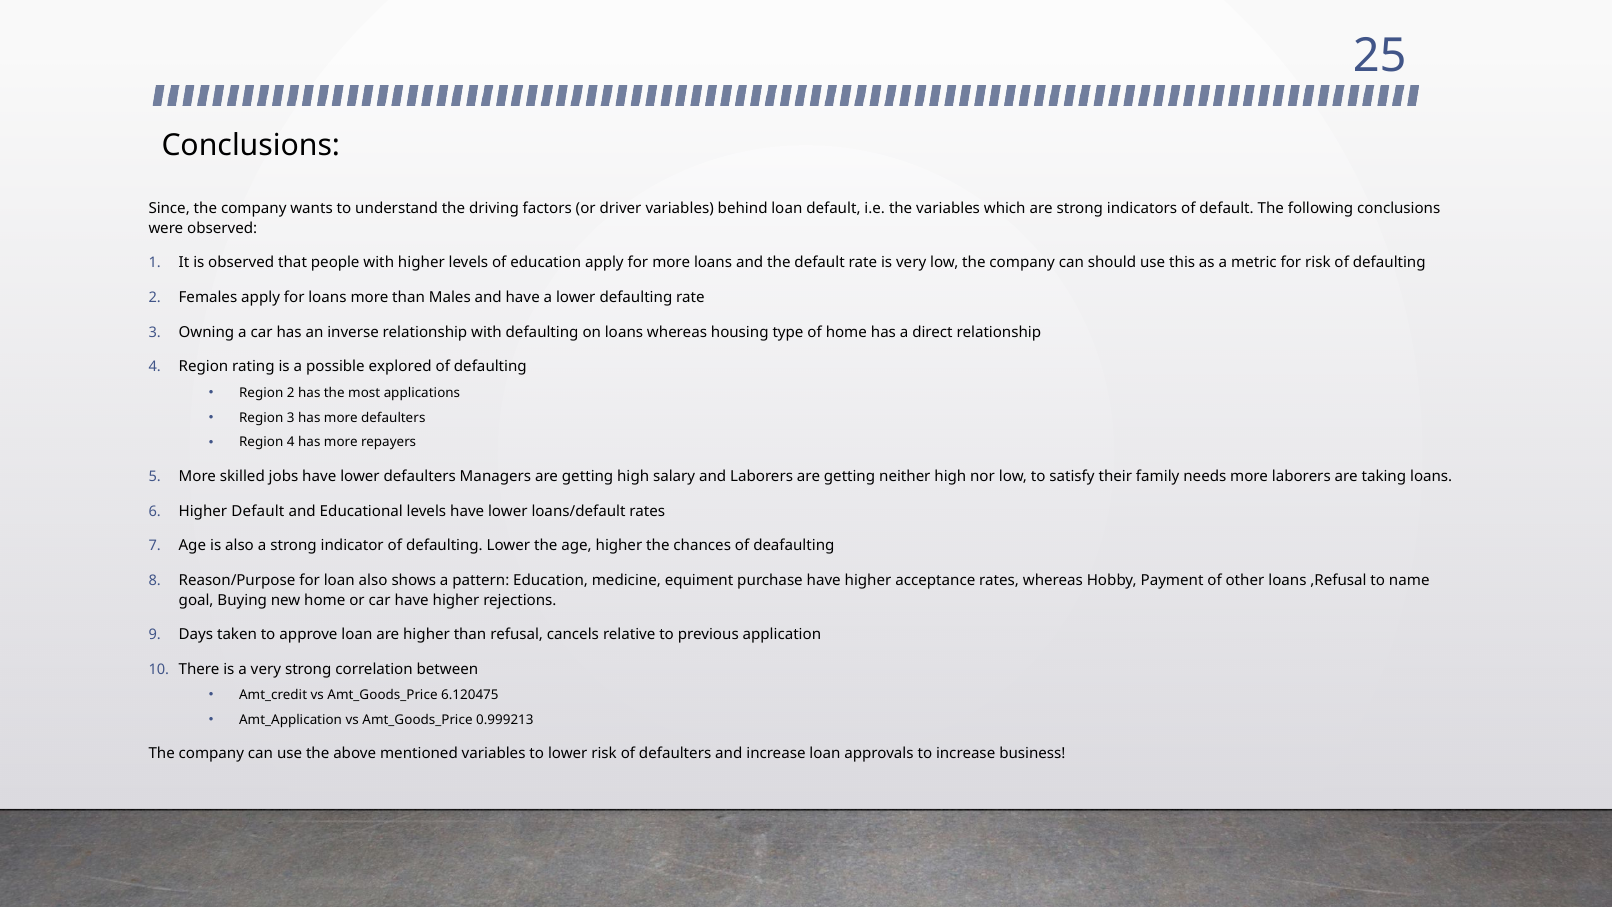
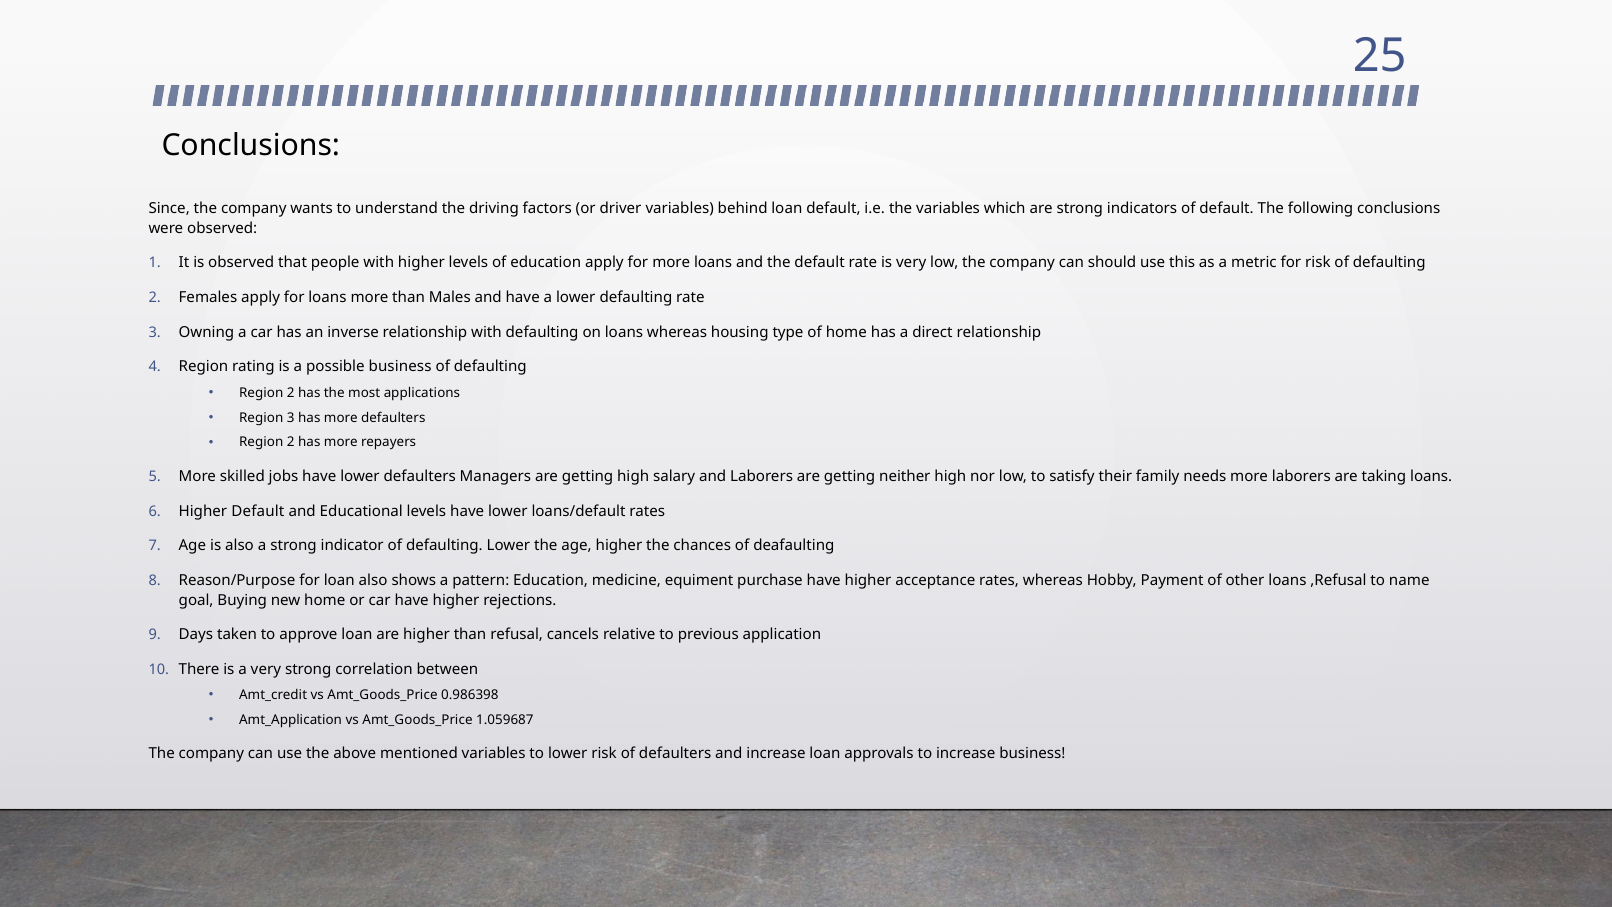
possible explored: explored -> business (400, 367)
4: 4 -> 2 (291, 442)
6.120475: 6.120475 -> 0.986398 (470, 695)
0.999213: 0.999213 -> 1.059687 (505, 720)
